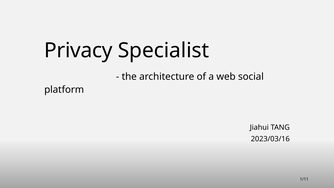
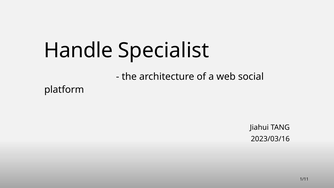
Privacy: Privacy -> Handle (78, 50)
